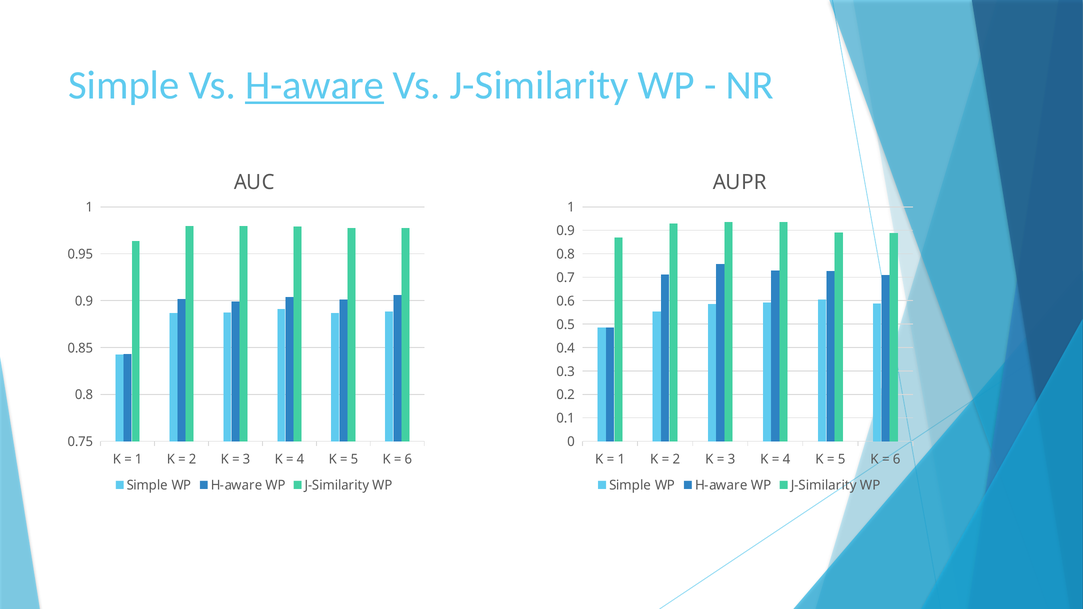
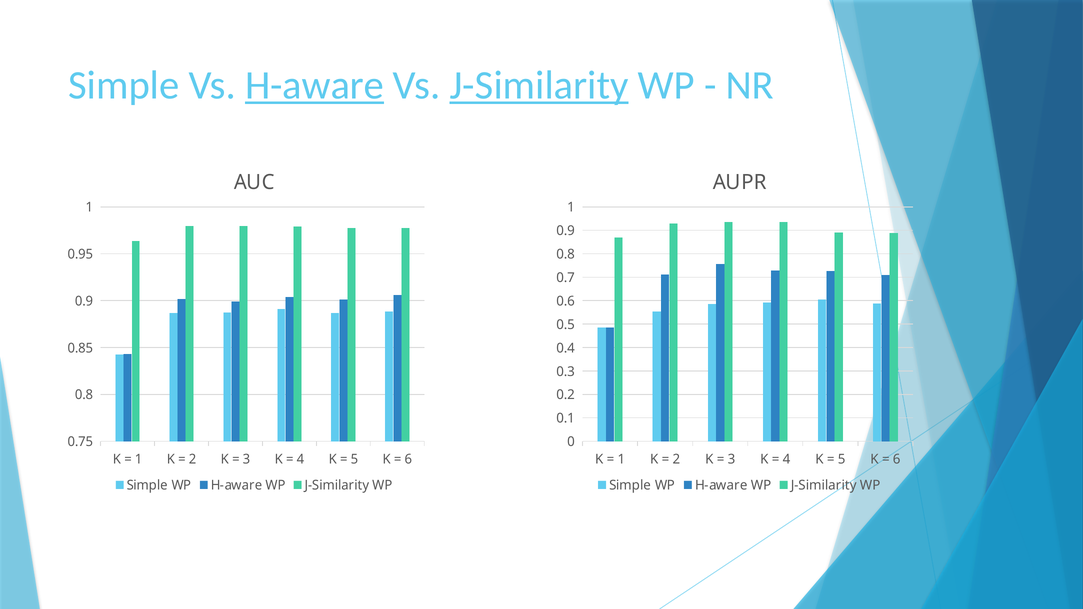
J-Similarity underline: none -> present (539, 85)
